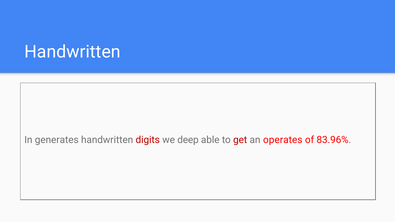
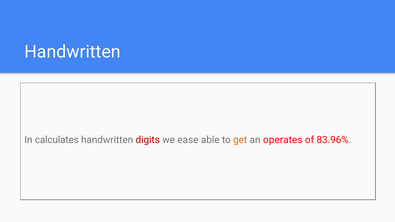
generates: generates -> calculates (57, 140)
deep: deep -> ease (188, 140)
get colour: red -> orange (240, 140)
